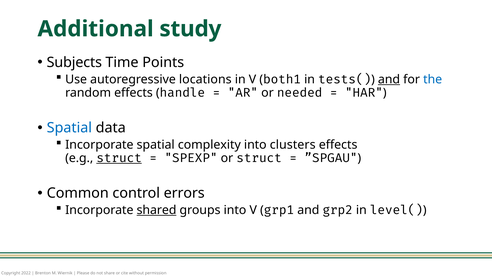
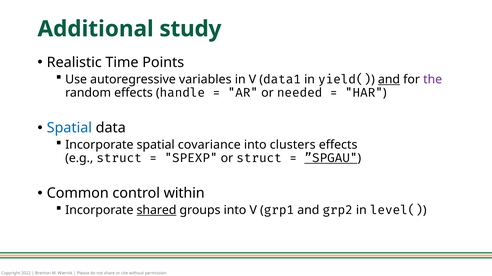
Subjects: Subjects -> Realistic (74, 63)
locations: locations -> variables (205, 80)
both1: both1 -> data1 (282, 80)
tests(: tests( -> yield( (345, 80)
the colour: blue -> purple (433, 80)
complexity: complexity -> covariance (209, 145)
struct underline: present -> none (119, 158)
”SPGAU underline: none -> present (331, 158)
errors: errors -> within (184, 194)
